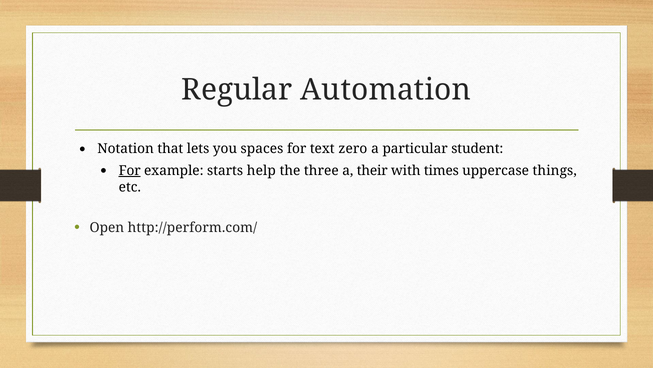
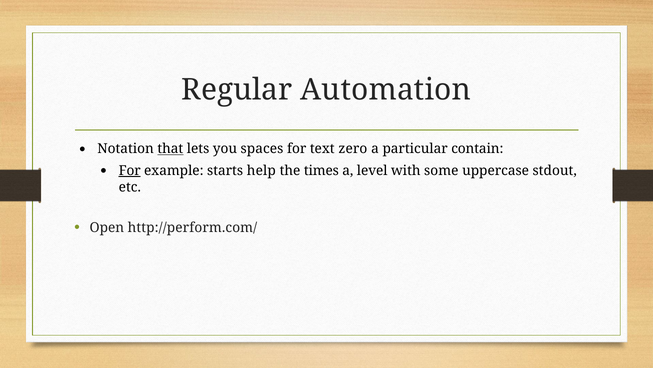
that underline: none -> present (170, 149)
student: student -> contain (477, 149)
three: three -> times (321, 170)
their: their -> level (372, 170)
times: times -> some (441, 170)
things: things -> stdout (555, 170)
